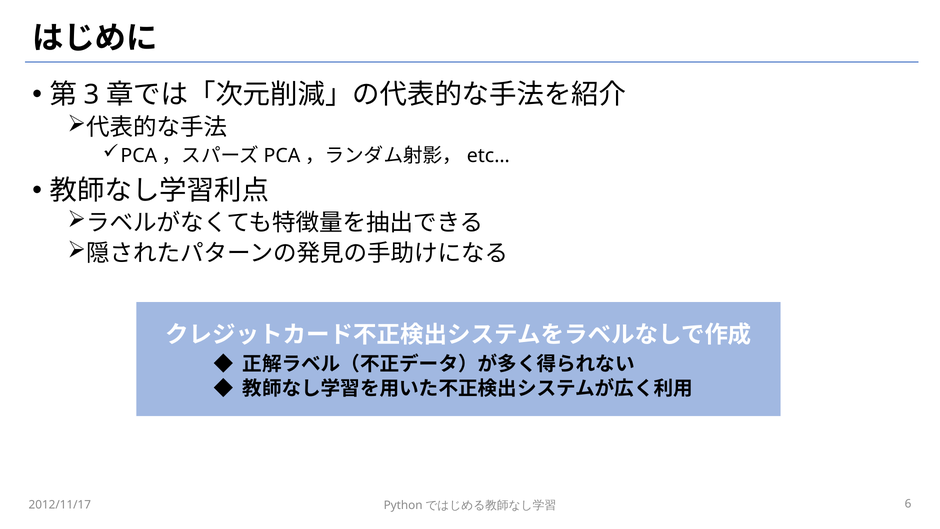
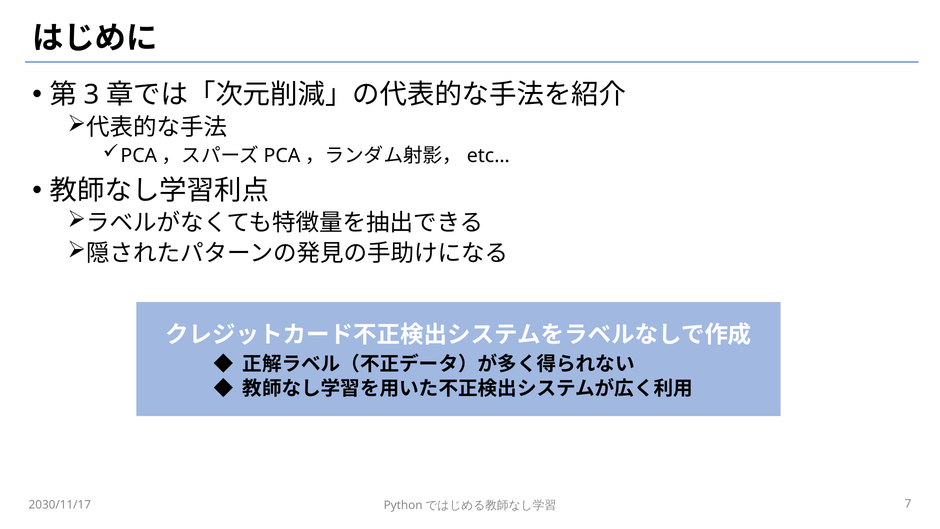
2012/11/17: 2012/11/17 -> 2030/11/17 (60, 505)
6: 6 -> 7 (908, 504)
